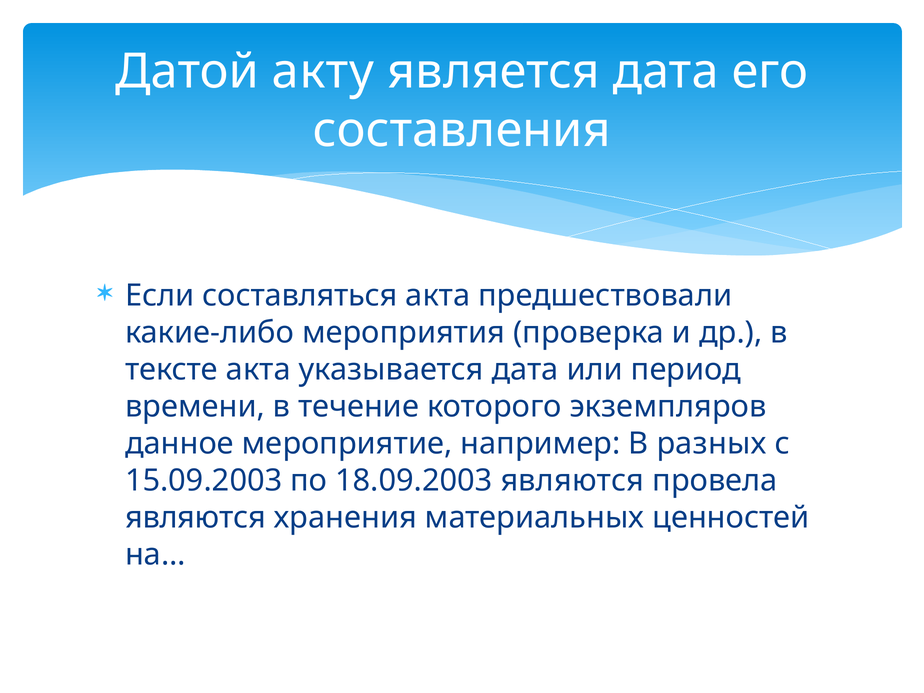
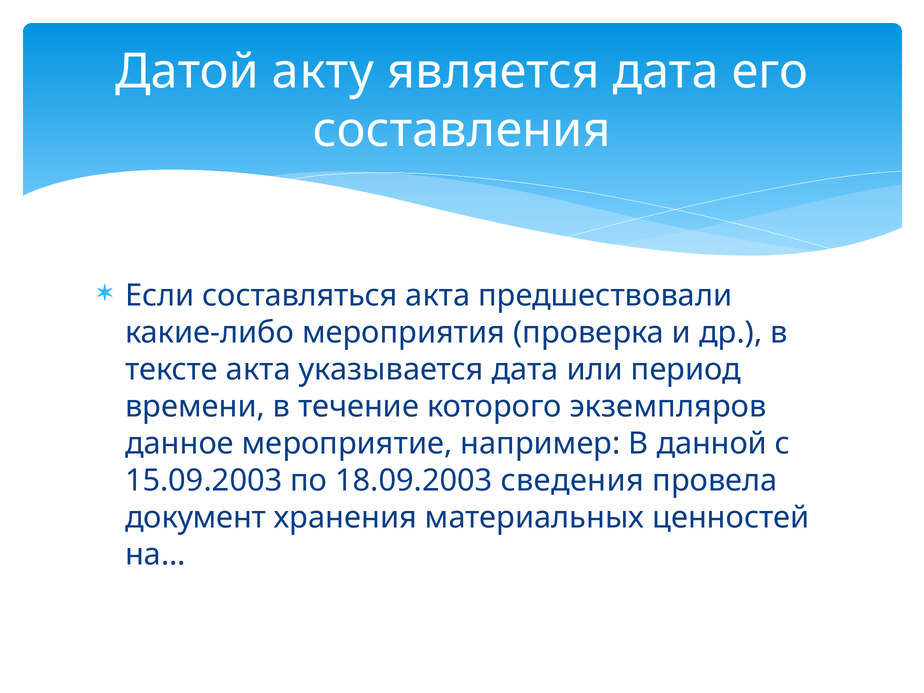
разных: разных -> данной (712, 443)
18.09.2003 являются: являются -> сведения (572, 480)
являются: являются -> документ (196, 517)
